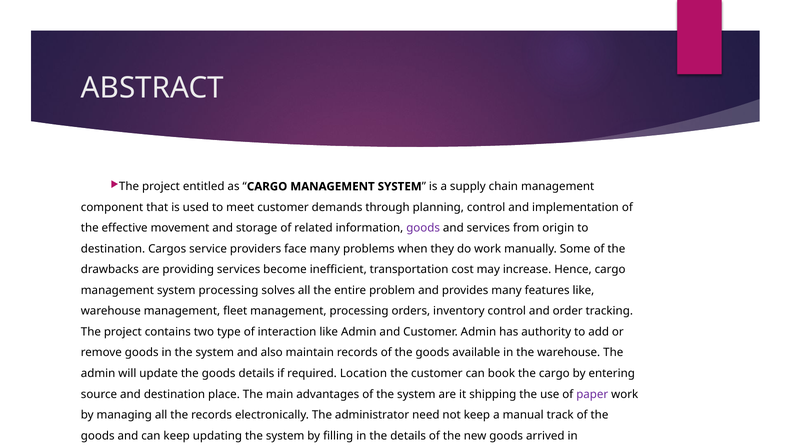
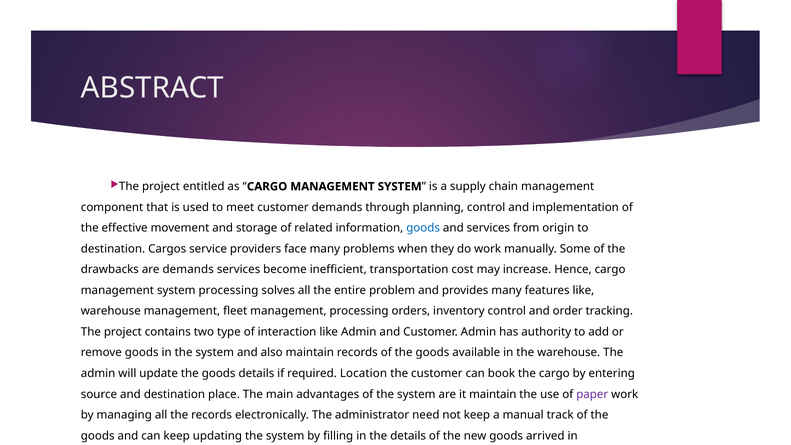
goods colour: purple -> blue (423, 228)
are providing: providing -> demands (188, 270)
it shipping: shipping -> maintain (493, 394)
